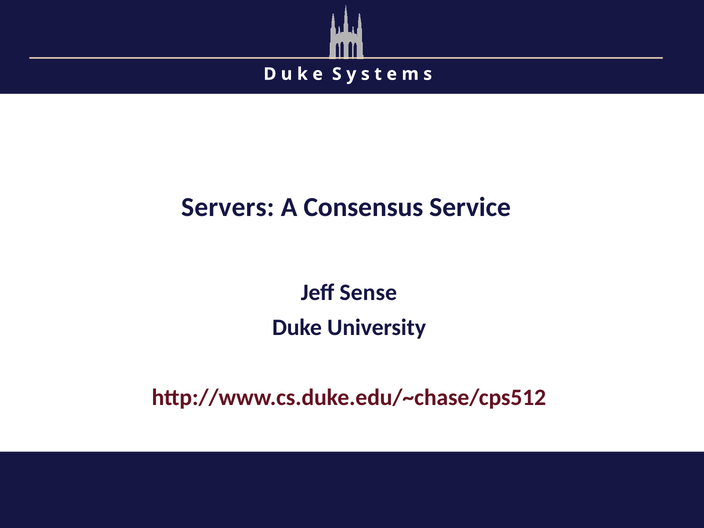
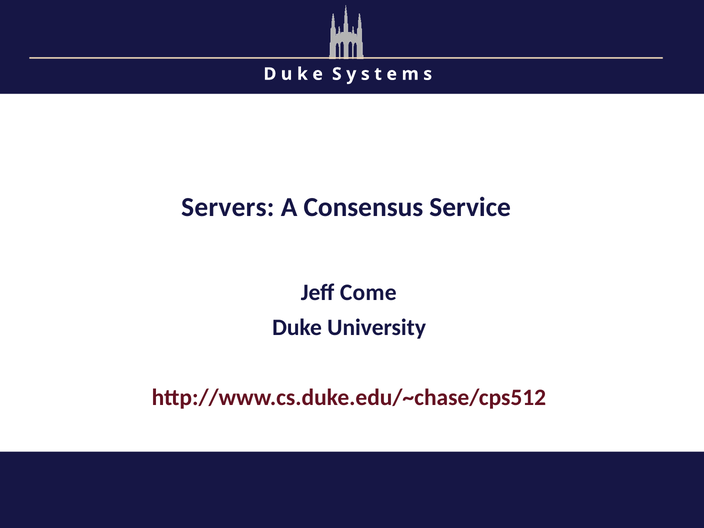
Sense: Sense -> Come (368, 292)
